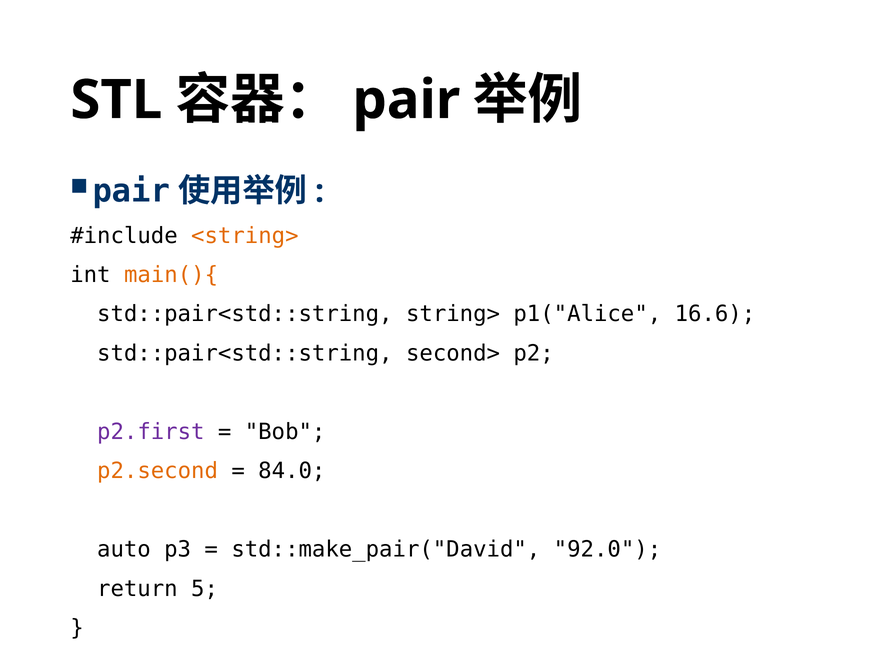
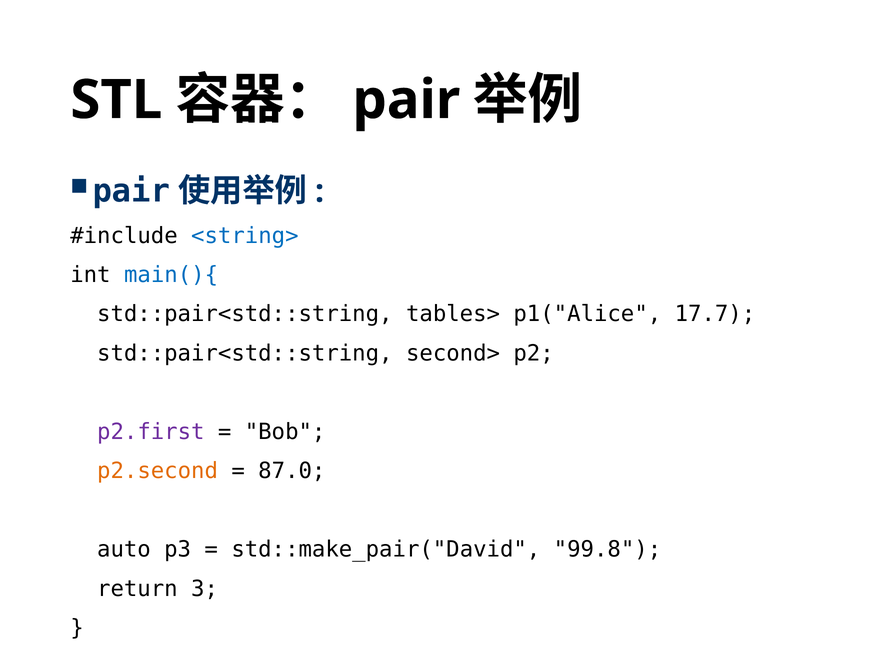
<string> colour: orange -> blue (245, 236)
main(){ colour: orange -> blue (171, 275)
string>: string> -> tables> (453, 314)
16.6: 16.6 -> 17.7 (715, 314)
84.0: 84.0 -> 87.0 (292, 471)
92.0: 92.0 -> 99.8 (607, 549)
5: 5 -> 3 (205, 588)
